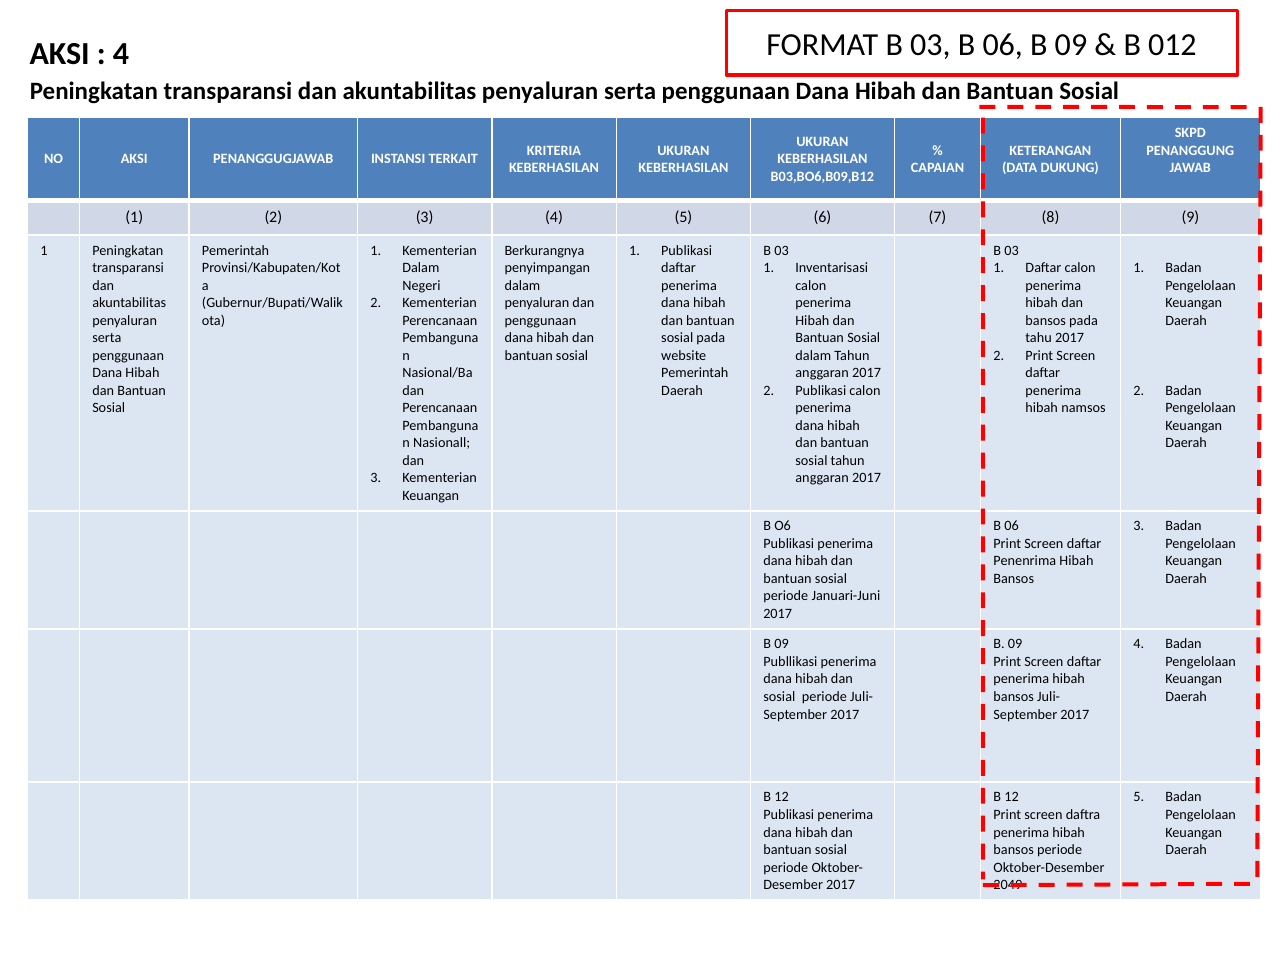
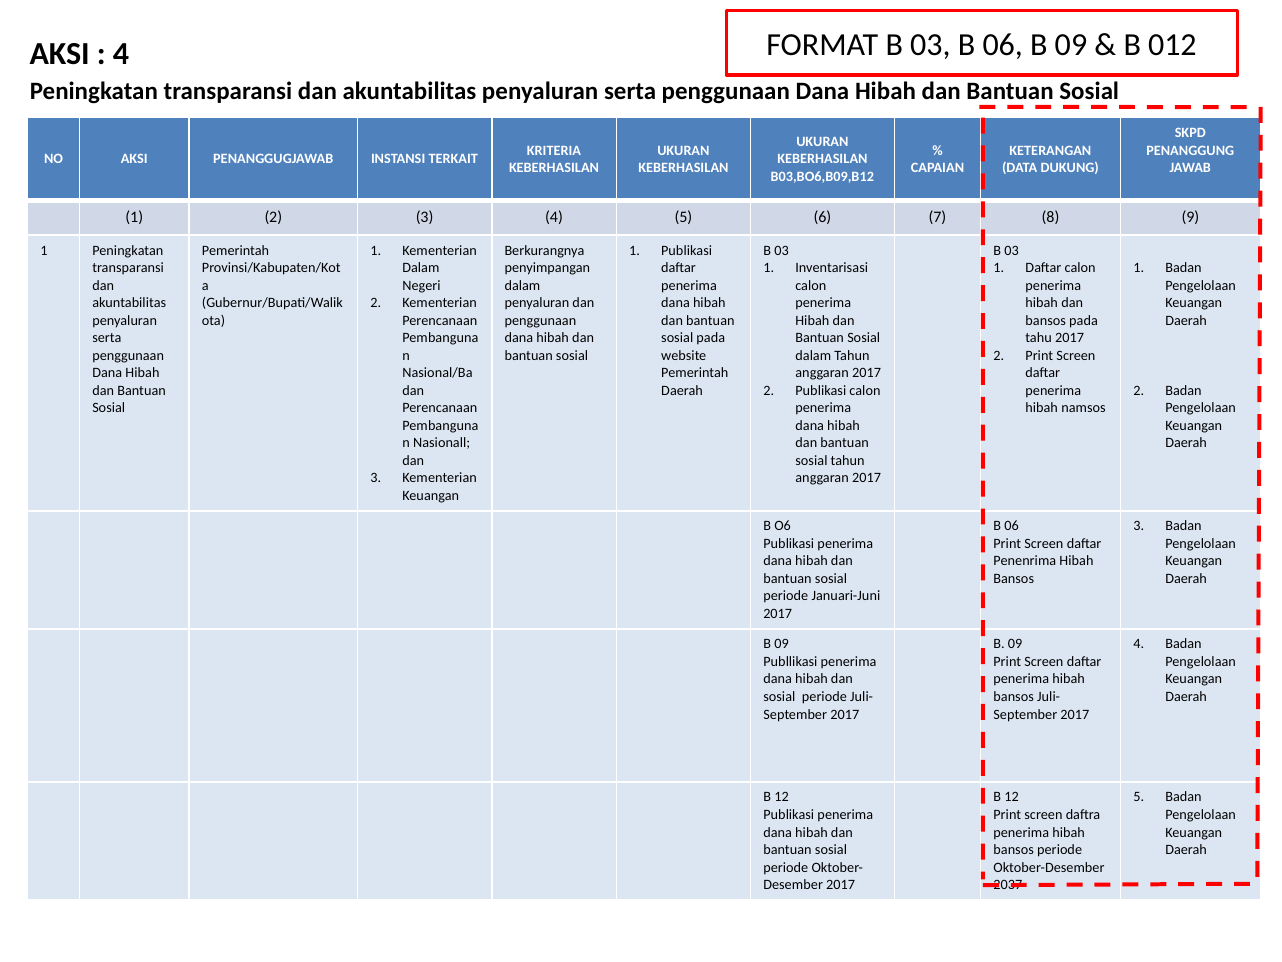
2049: 2049 -> 2037 (1008, 884)
